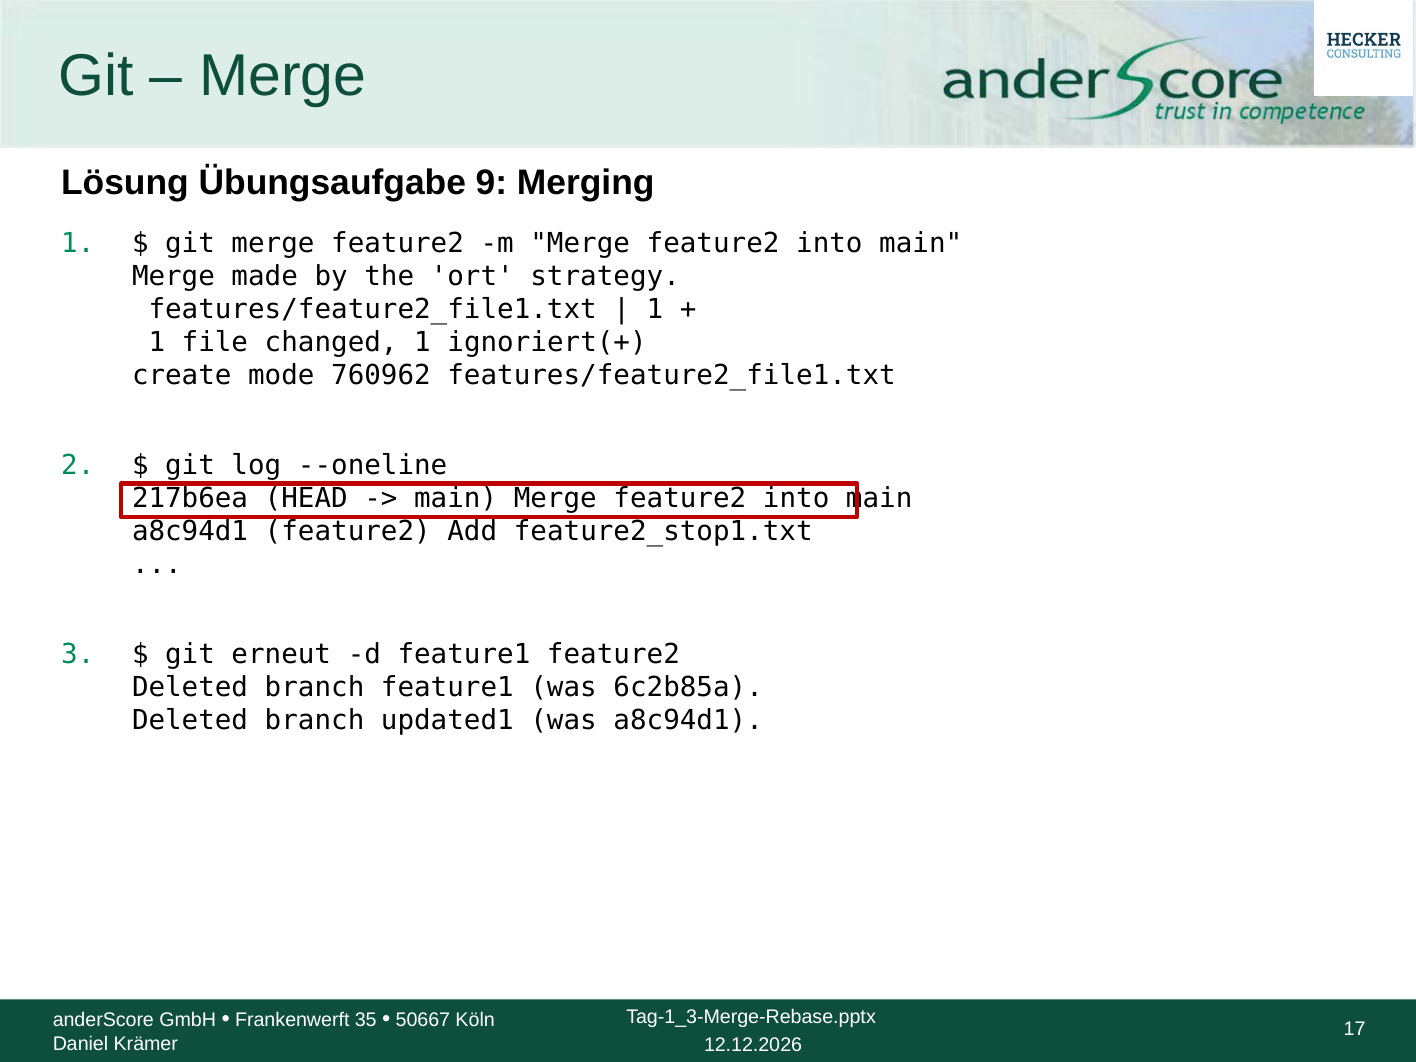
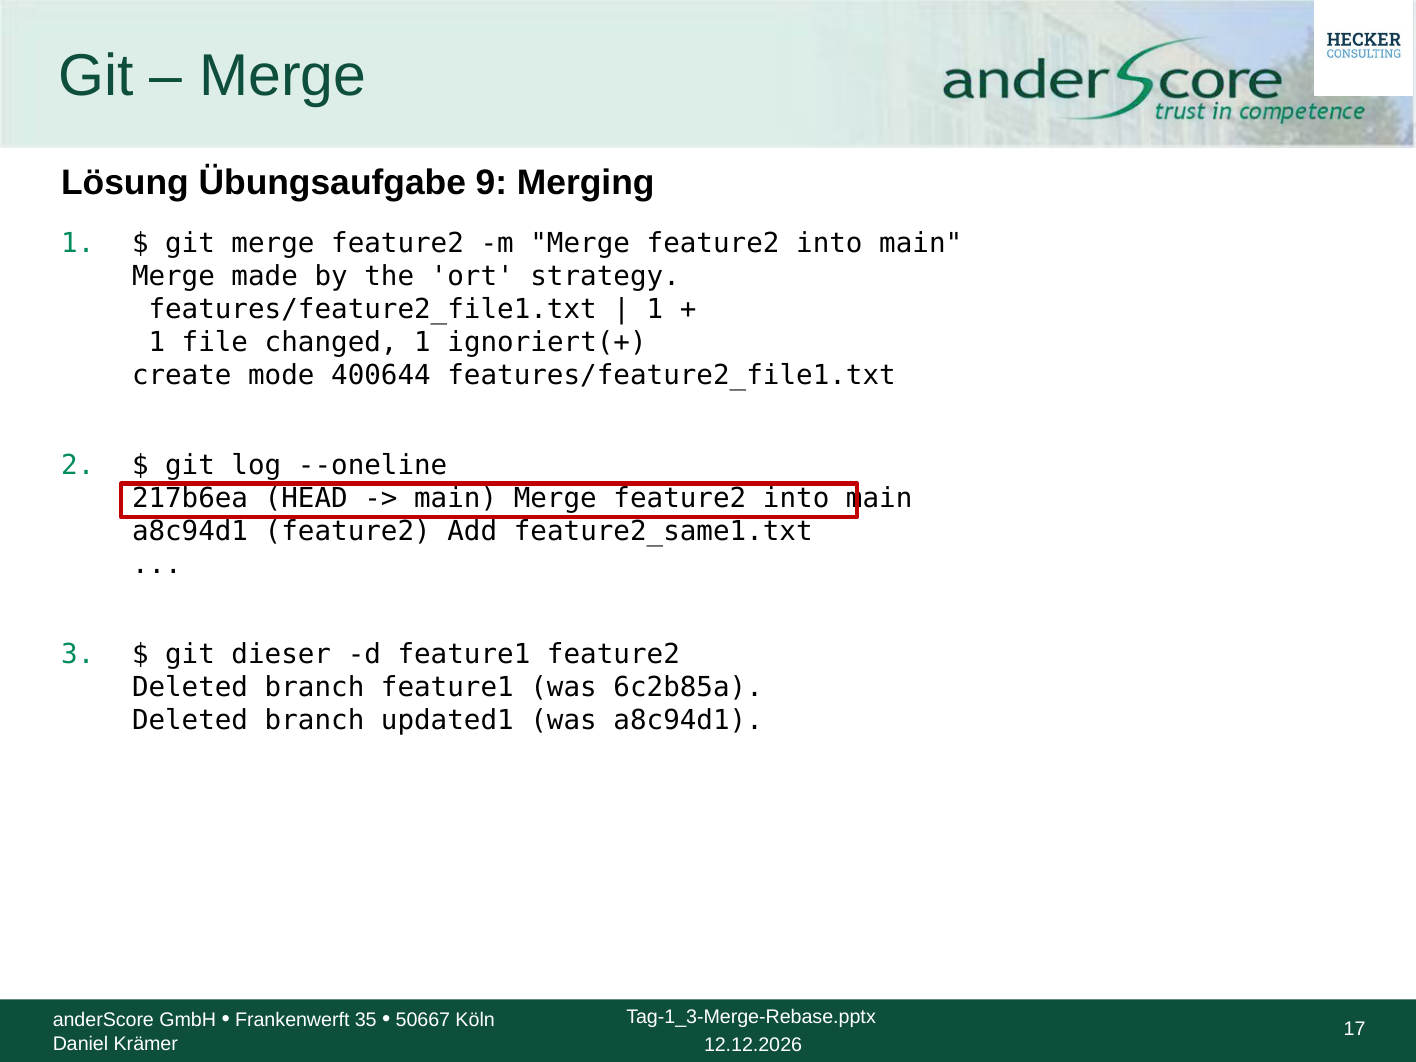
760962: 760962 -> 400644 (381, 376)
feature2_stop1.txt: feature2_stop1.txt -> feature2_same1.txt (663, 532)
erneut: erneut -> dieser (281, 654)
